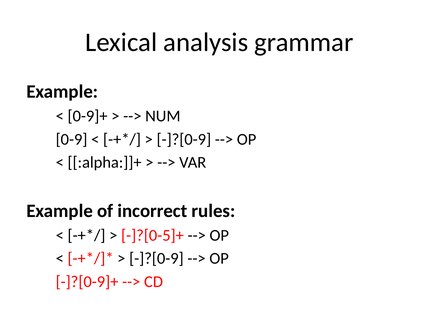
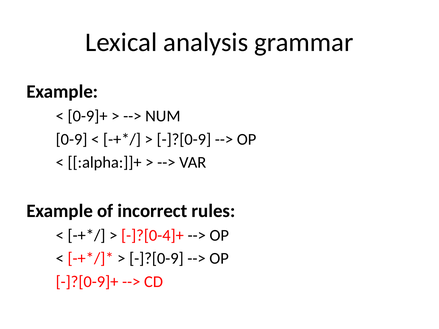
-]?[0-5]+: -]?[0-5]+ -> -]?[0-4]+ (152, 236)
